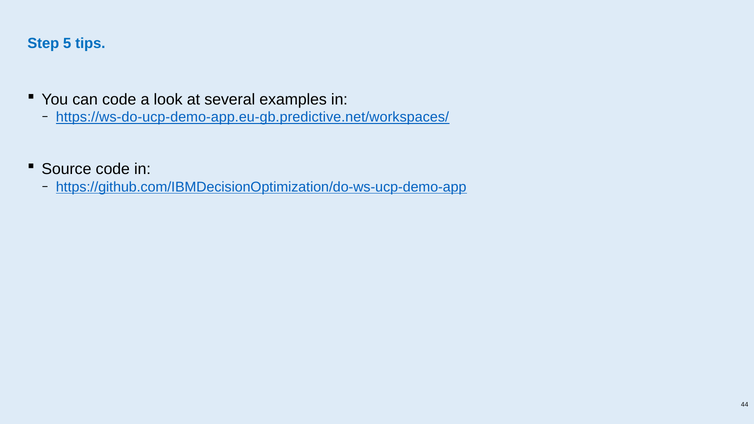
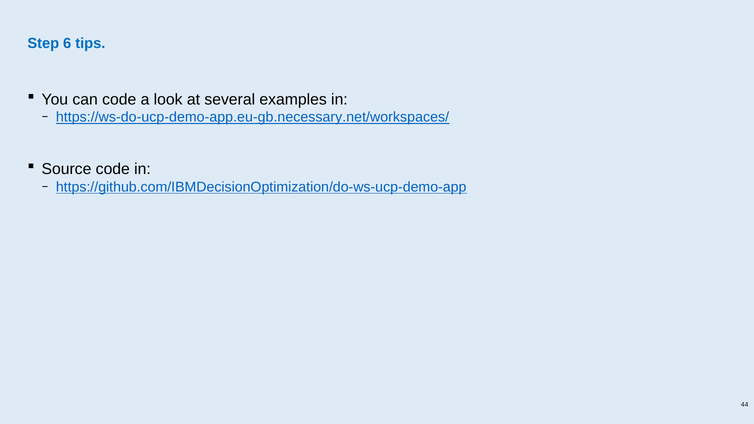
5: 5 -> 6 (67, 43)
https://ws-do-ucp-demo-app.eu-gb.predictive.net/workspaces/: https://ws-do-ucp-demo-app.eu-gb.predictive.net/workspaces/ -> https://ws-do-ucp-demo-app.eu-gb.necessary.net/workspaces/ (253, 117)
